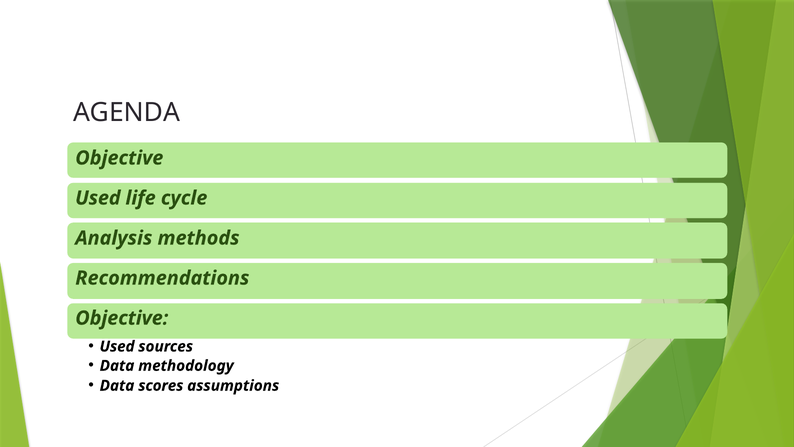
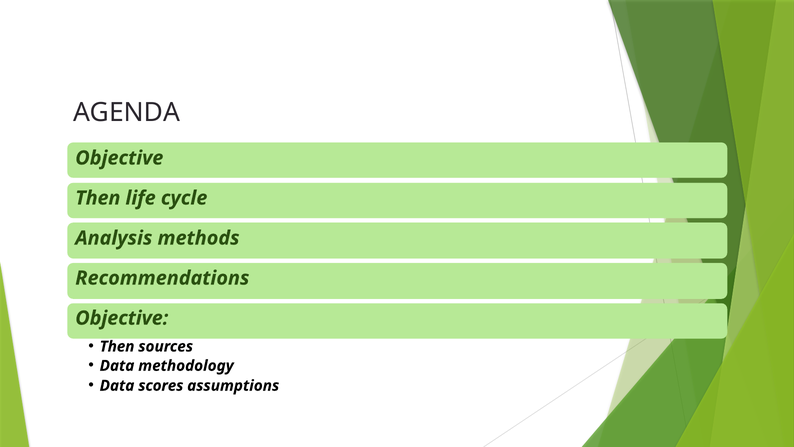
Used: Used -> Then (98, 198)
Used: Used -> Then (117, 346)
